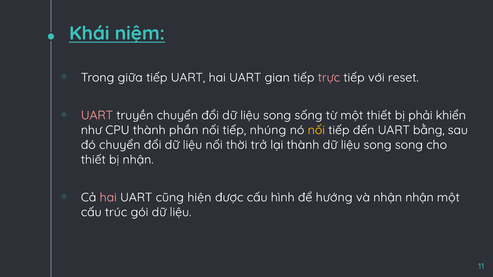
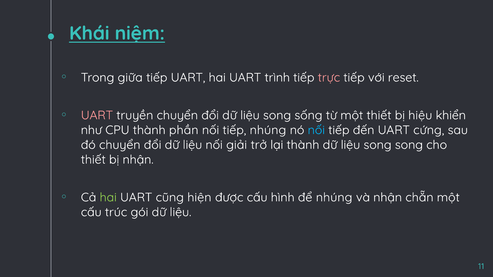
gian: gian -> trình (277, 78)
phải: phải -> hiệu (420, 115)
nối colour: yellow -> light blue (316, 130)
bằng: bằng -> cứng (429, 130)
thời: thời -> giải (237, 145)
hai colour: pink -> light green (108, 198)
để hướng: hướng -> nhúng (334, 198)
nhận nhận: nhận -> chẵn (419, 198)
